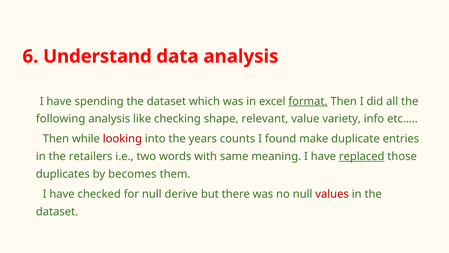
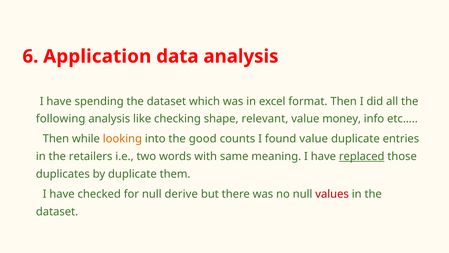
Understand: Understand -> Application (97, 56)
format underline: present -> none (308, 101)
variety: variety -> money (342, 119)
looking colour: red -> orange (122, 139)
years: years -> good (203, 139)
found make: make -> value (314, 139)
by becomes: becomes -> duplicate (132, 174)
